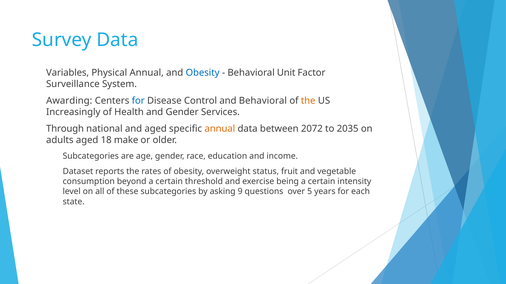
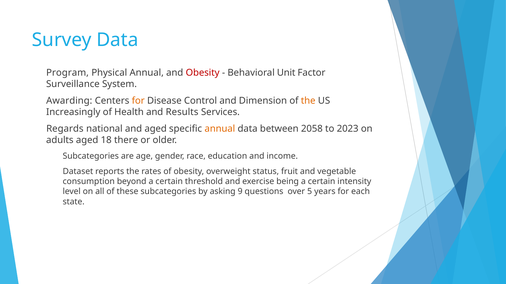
Variables: Variables -> Program (67, 73)
Obesity colour: blue -> red (203, 73)
for colour: blue -> orange (138, 101)
and Behavioral: Behavioral -> Dimension (263, 101)
and Gender: Gender -> Results (182, 112)
Through: Through -> Regards (65, 129)
2072: 2072 -> 2058 (312, 129)
2035: 2035 -> 2023 (348, 129)
make: make -> there (126, 140)
